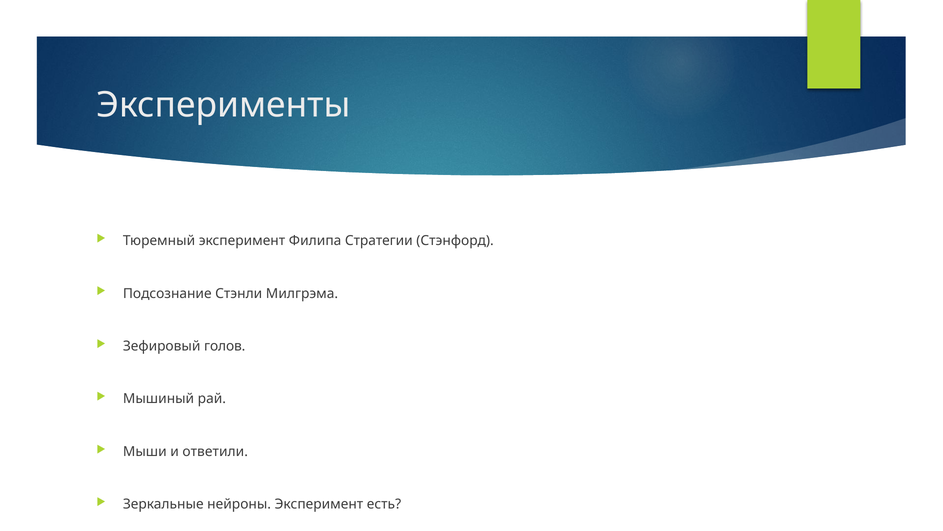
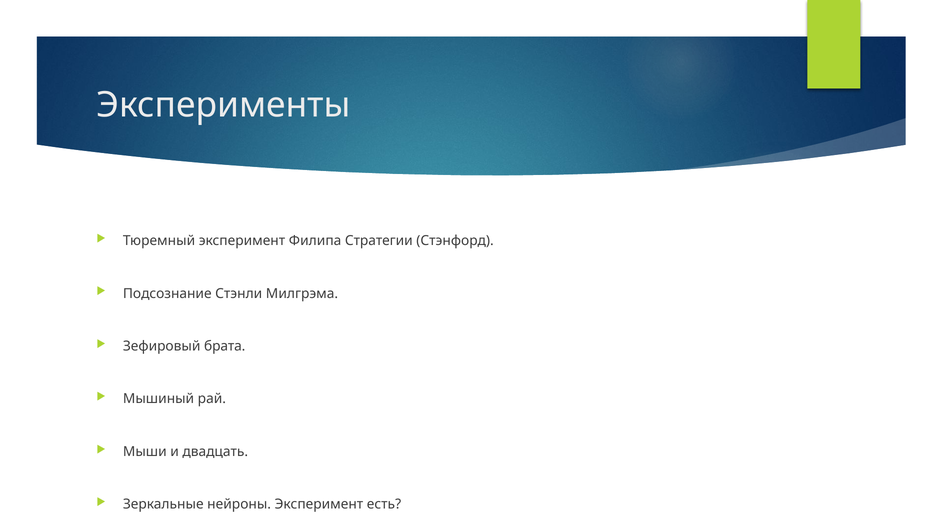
голов: голов -> брата (225, 346)
ответили: ответили -> двадцать (215, 451)
